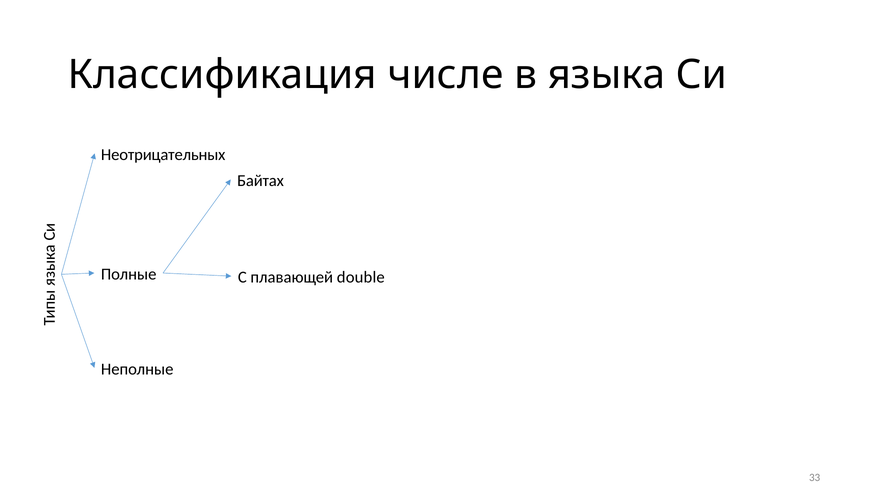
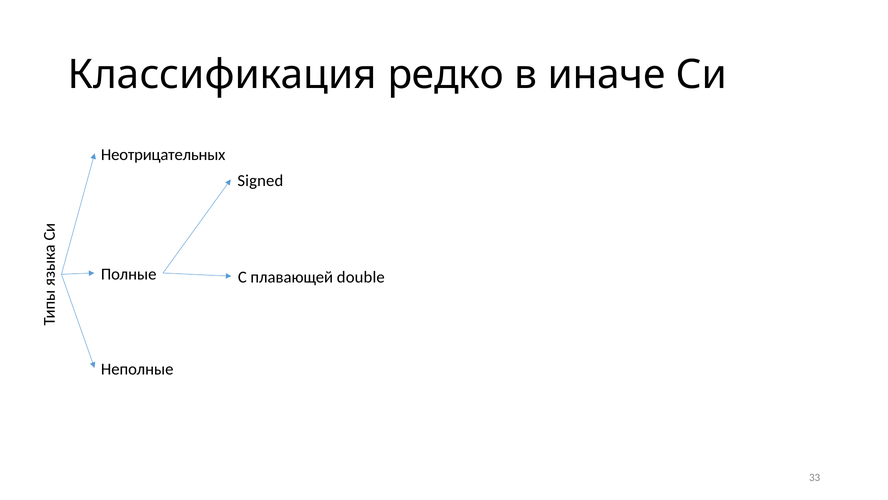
числе: числе -> редко (446, 75)
языка: языка -> иначе (607, 75)
Байтах: Байтах -> Signed (260, 180)
